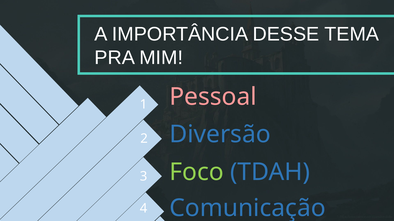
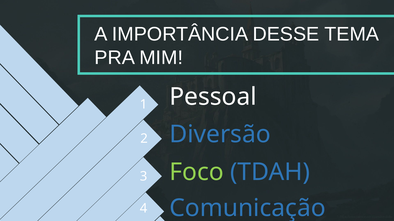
Pessoal colour: pink -> white (213, 97)
